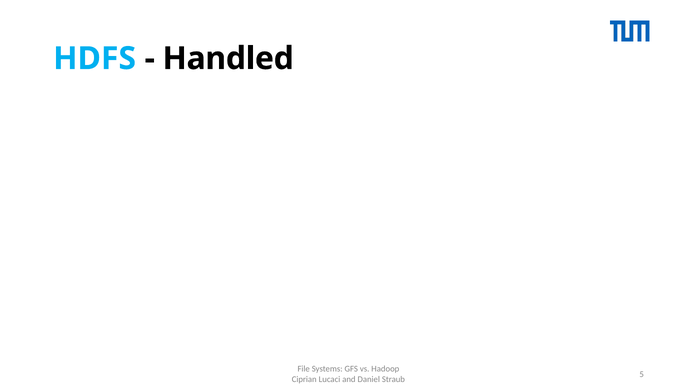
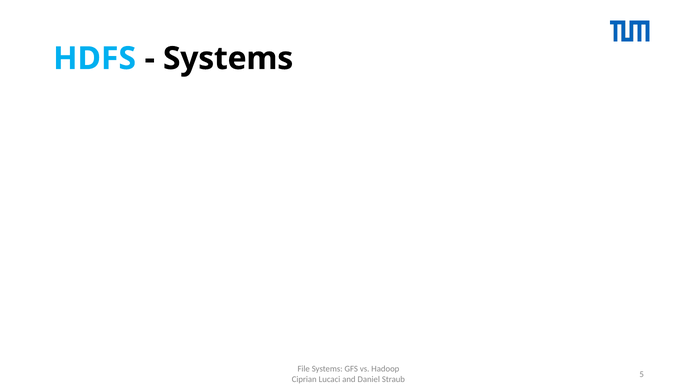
Handled: Handled -> Systems (228, 59)
